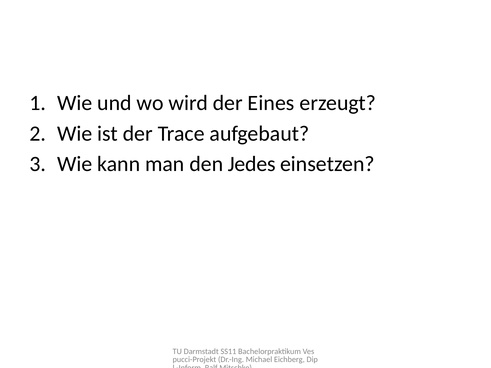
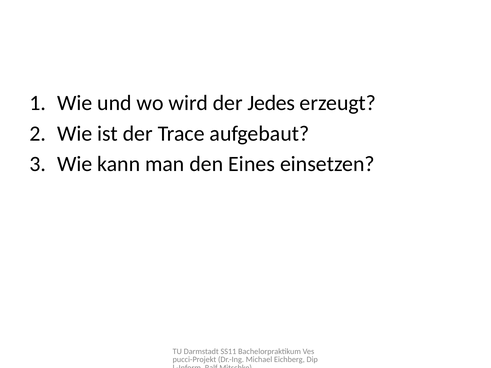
Eines: Eines -> Jedes (271, 103)
Jedes: Jedes -> Eines (252, 164)
